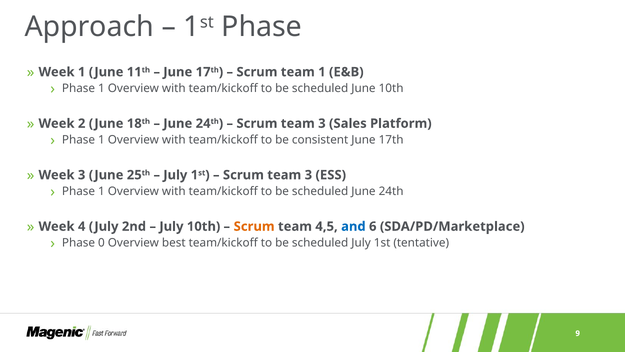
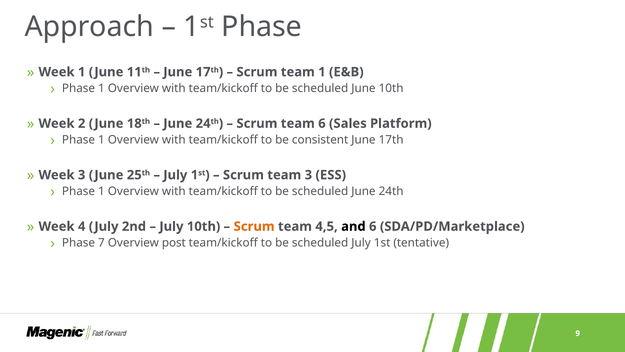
3: 3 -> 6 (322, 123)
and colour: blue -> black (353, 226)
0: 0 -> 7 (101, 243)
best: best -> post (174, 243)
